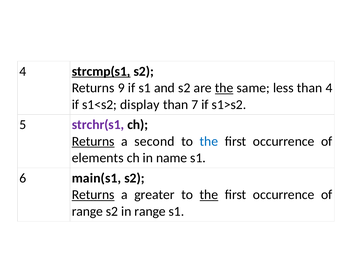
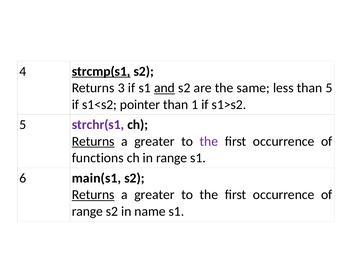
9: 9 -> 3 (121, 88)
and underline: none -> present (164, 88)
the underline: present -> none (224, 88)
than 4: 4 -> 5 (329, 88)
display: display -> pointer (140, 105)
7: 7 -> 1 (195, 105)
second: second -> greater (155, 142)
the colour: blue -> purple (209, 142)
elements: elements -> functions (98, 158)
in name: name -> range (172, 158)
the underline: present -> none (209, 195)
in range: range -> name (150, 212)
